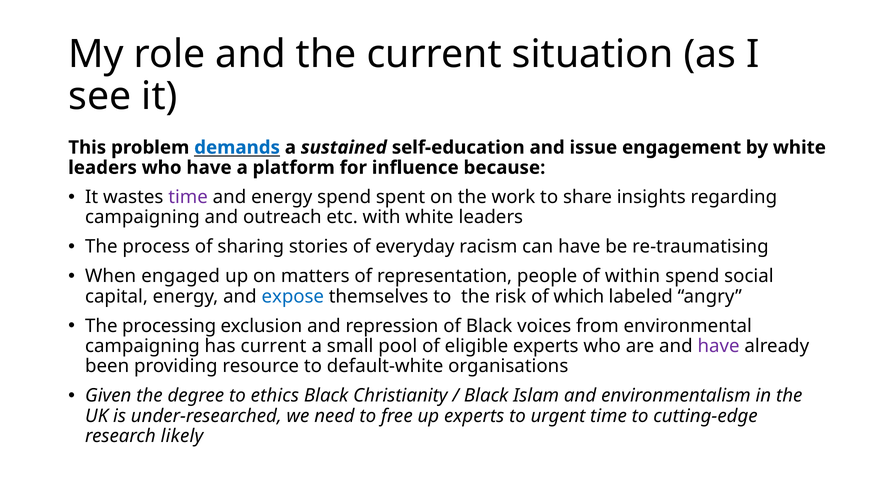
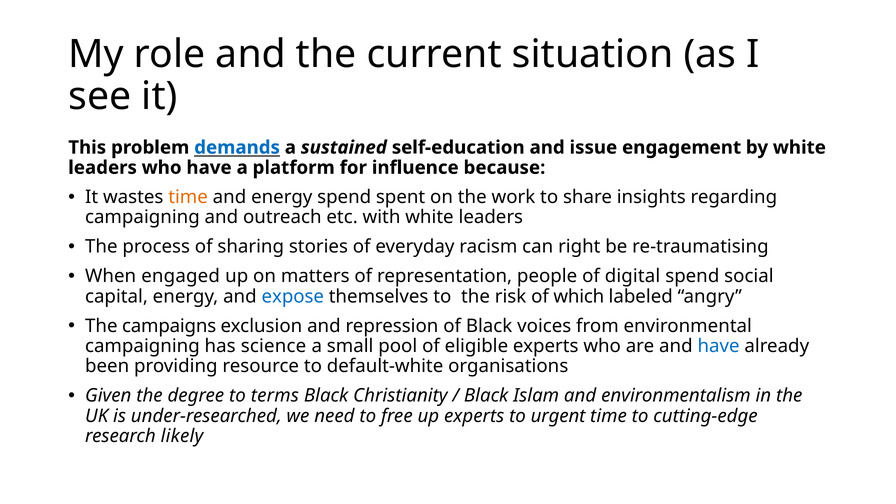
time colour: purple -> orange (188, 197)
can have: have -> right (579, 247)
within: within -> digital (633, 276)
processing: processing -> campaigns (169, 326)
has current: current -> science (273, 346)
have colour: purple -> blue (719, 346)
ethics: ethics -> terms (275, 396)
